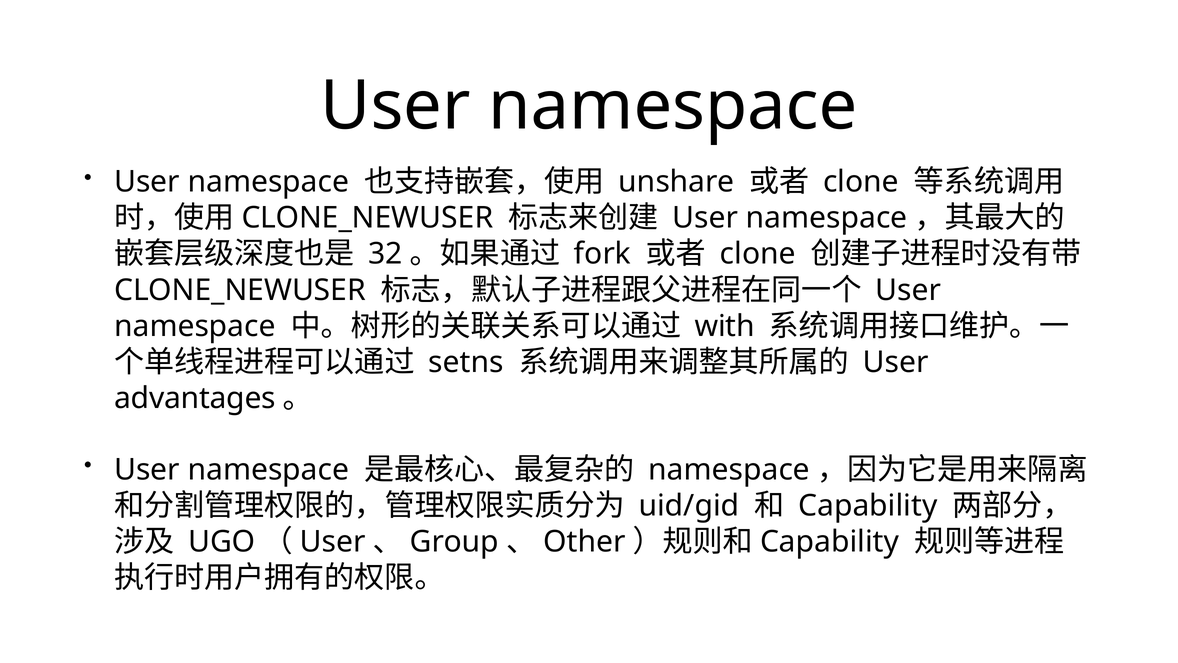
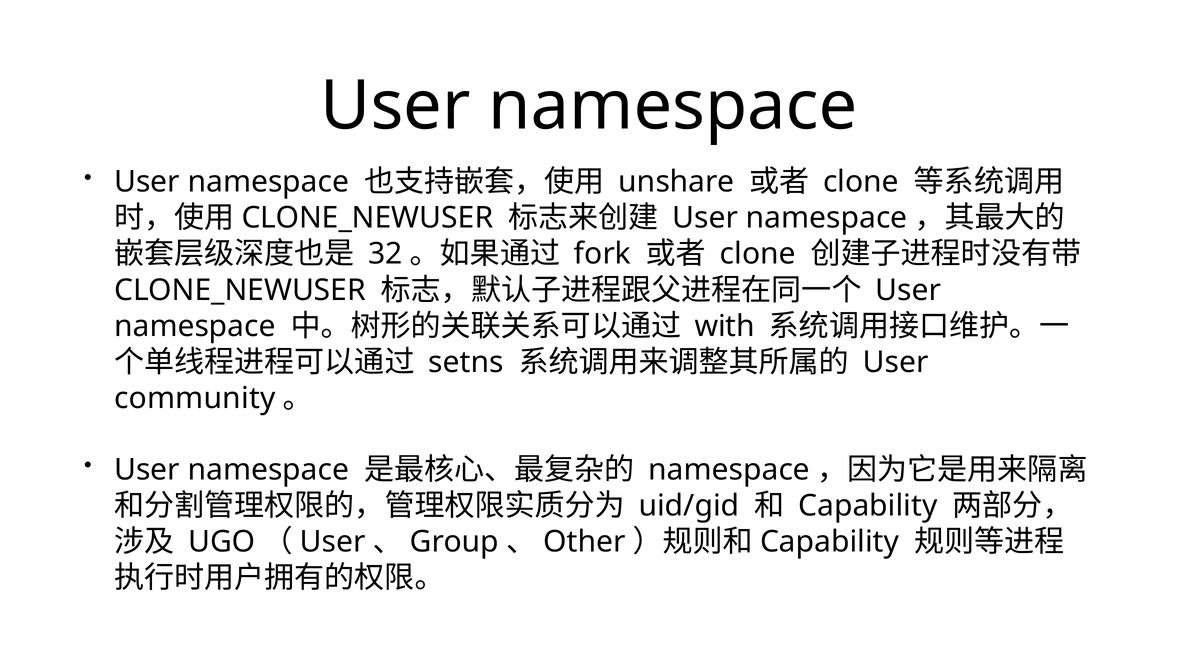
advantages: advantages -> community (195, 398)
